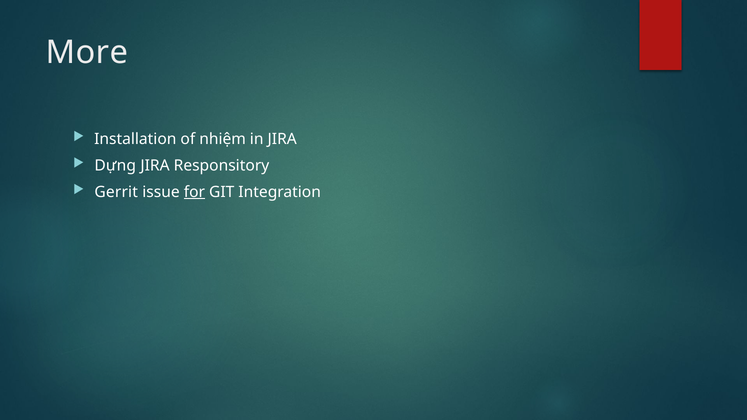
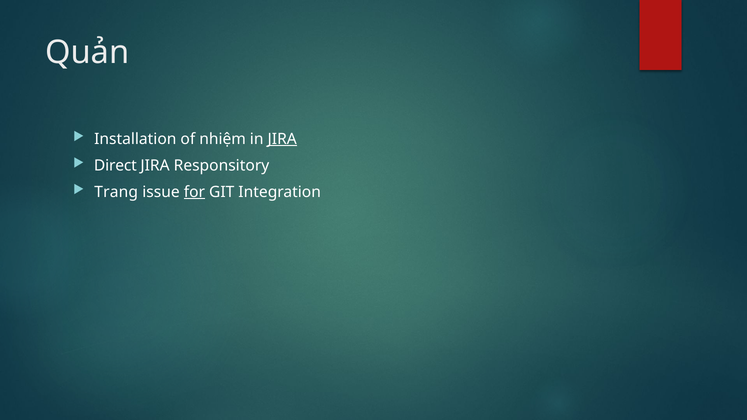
More: More -> Quản (87, 52)
JIRA underline: none -> present (282, 139)
Dựng: Dựng -> Direct (115, 165)
Gerrit: Gerrit -> Trang (116, 192)
